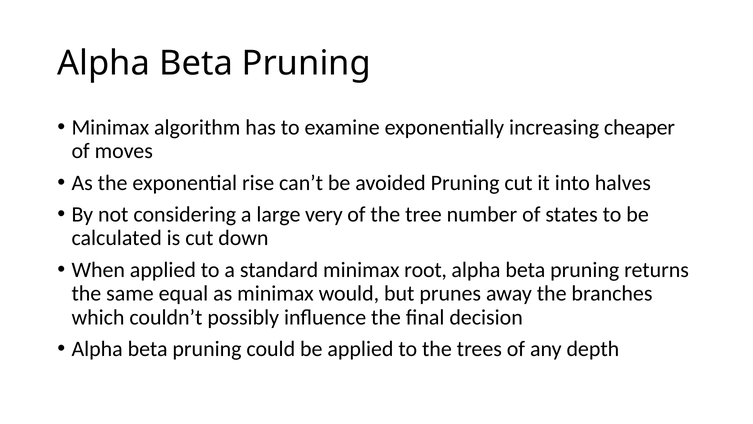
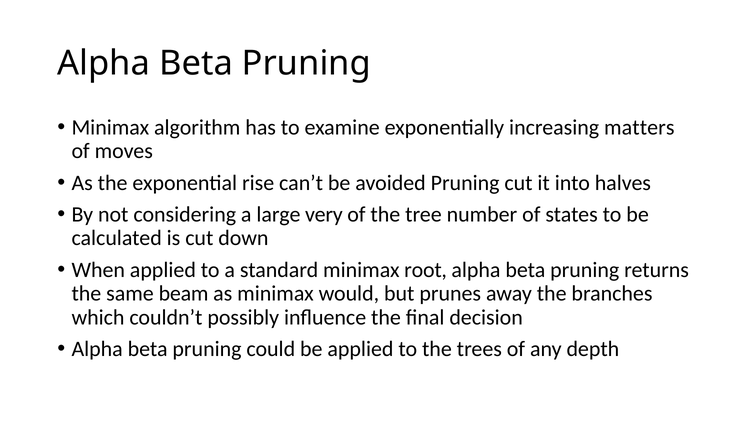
cheaper: cheaper -> matters (639, 127)
equal: equal -> beam (184, 293)
